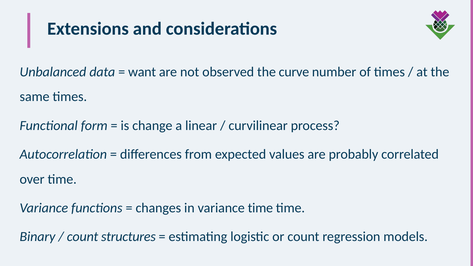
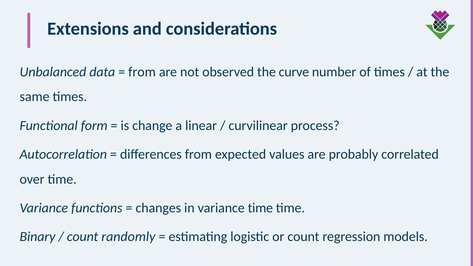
want: want -> from (142, 72)
structures: structures -> randomly (128, 237)
